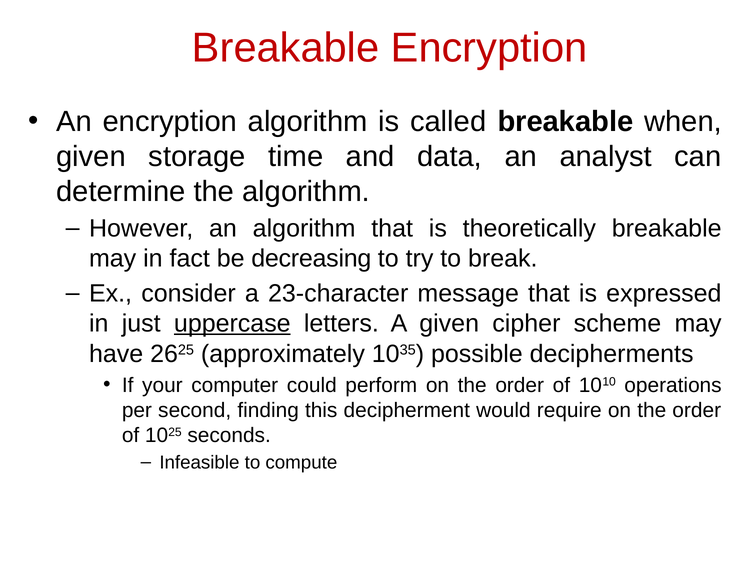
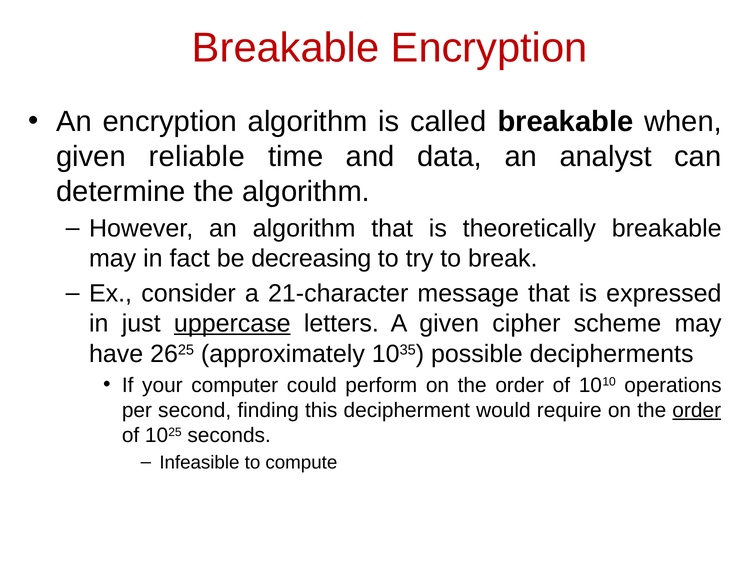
storage: storage -> reliable (197, 156)
23-character: 23-character -> 21-character (338, 293)
order underline: none -> present (697, 410)
